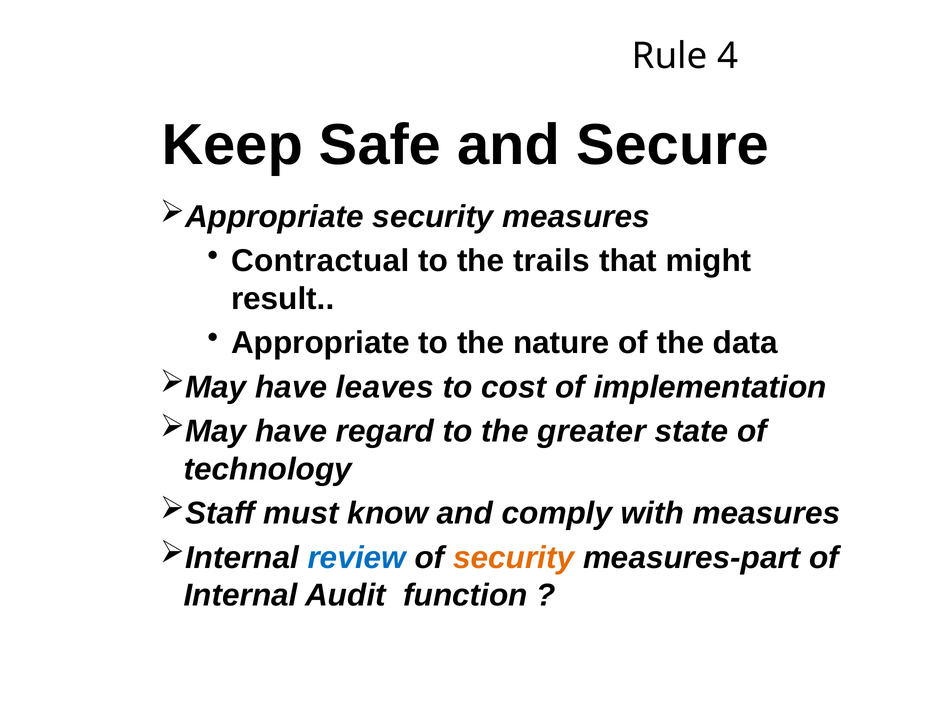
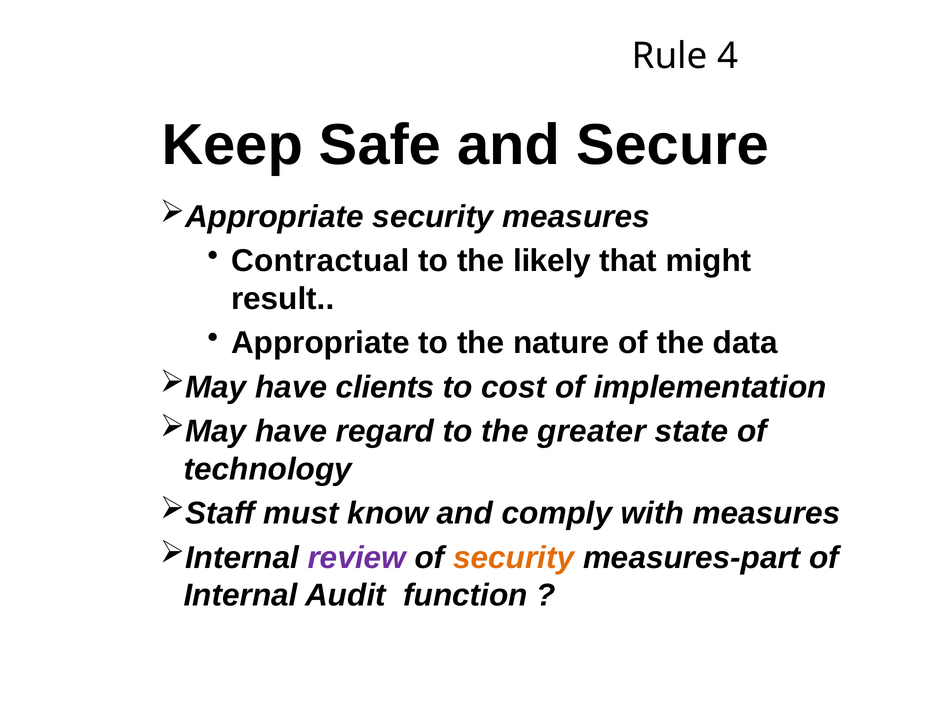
trails: trails -> likely (552, 261)
leaves: leaves -> clients (385, 387)
review colour: blue -> purple (357, 558)
